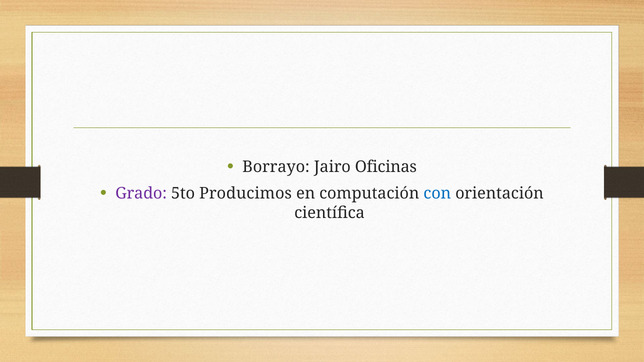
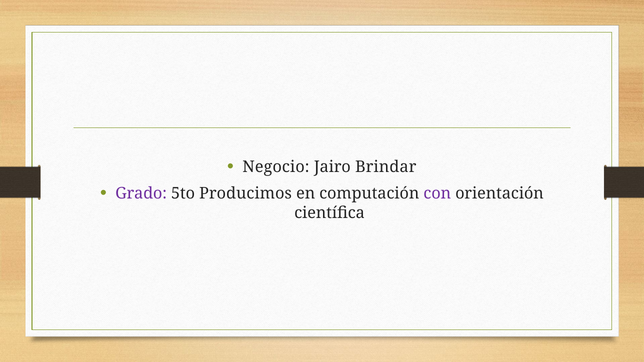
Borrayo: Borrayo -> Negocio (276, 167)
Oficinas: Oficinas -> Brindar (386, 167)
con colour: blue -> purple (437, 194)
